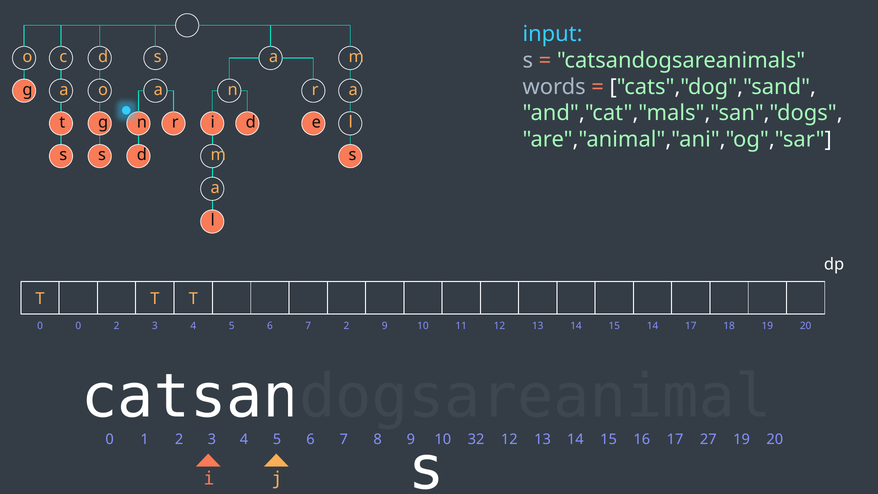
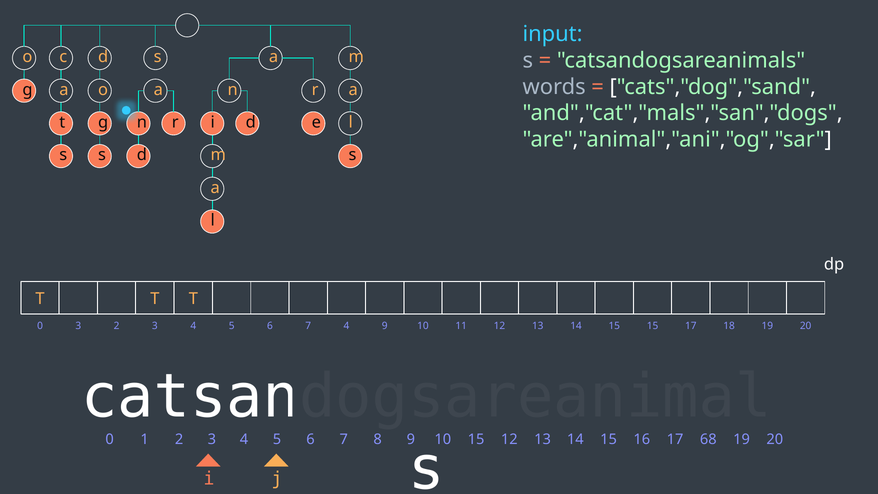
0 0: 0 -> 3 (78, 326)
7 2: 2 -> 4 (346, 326)
15 14: 14 -> 15 (653, 326)
10 32: 32 -> 15 (476, 439)
27: 27 -> 68 (708, 439)
